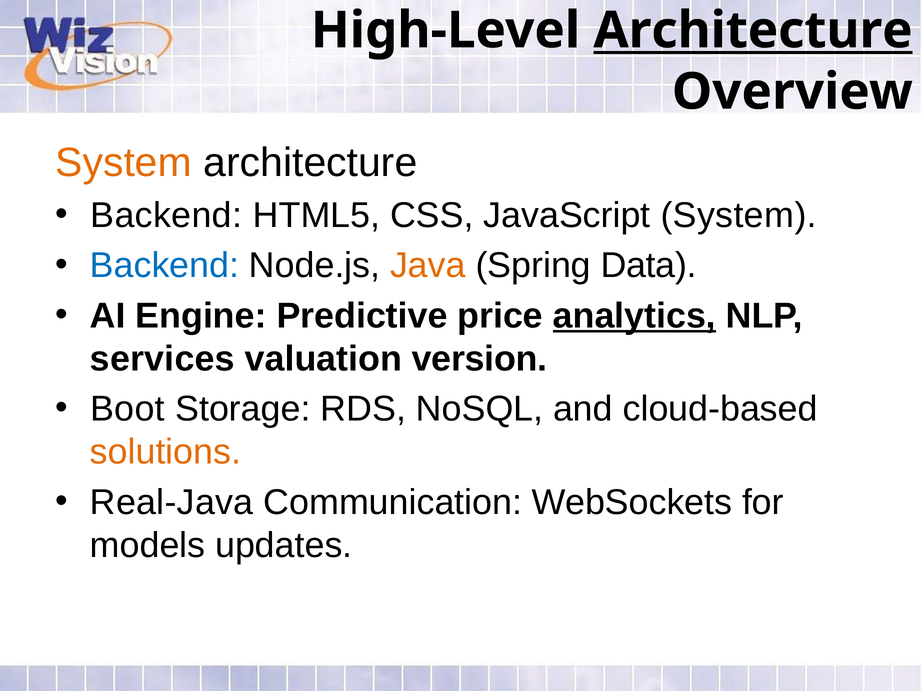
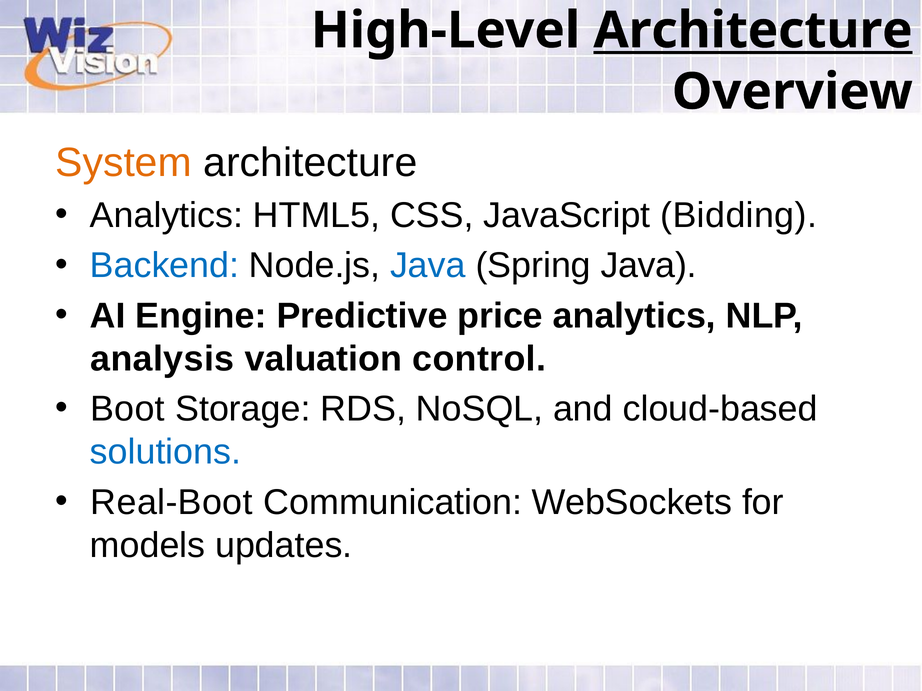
Backend: Backend -> Analytics (166, 216)
JavaScript System: System -> Bidding (739, 216)
Java colour: orange -> blue (428, 266)
Spring Data: Data -> Java (649, 266)
analytics underline: present -> none (634, 316)
services: services -> analysis (162, 359)
version: version -> control (479, 359)
solutions colour: orange -> blue (165, 452)
Real-Java: Real-Java -> Real-Boot (172, 503)
